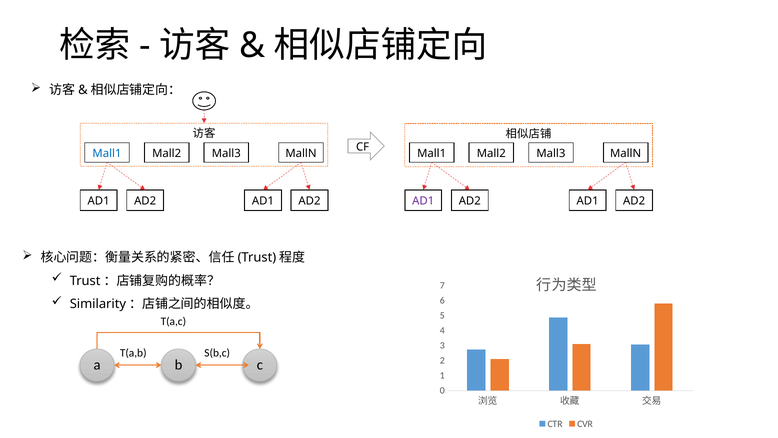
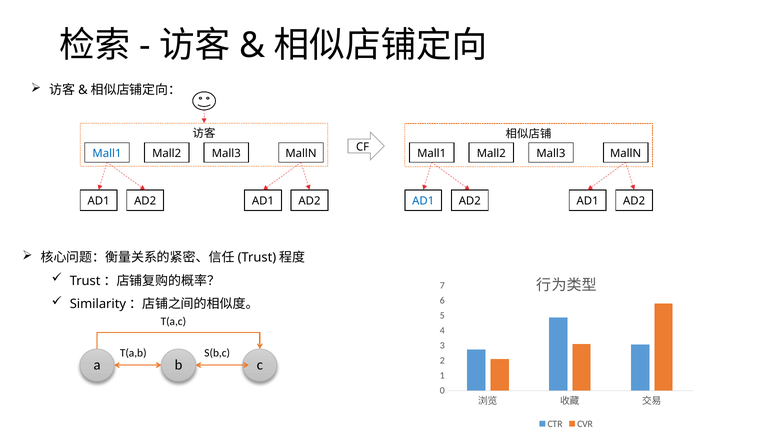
AD1 colour: purple -> blue (423, 201)
